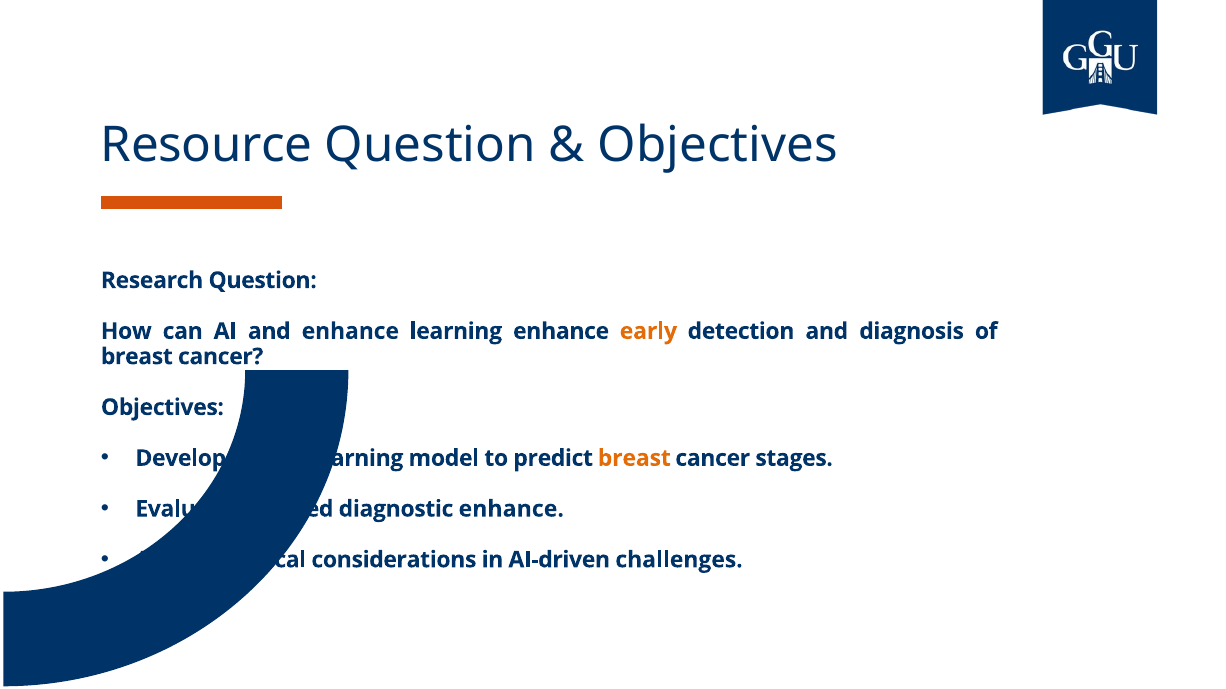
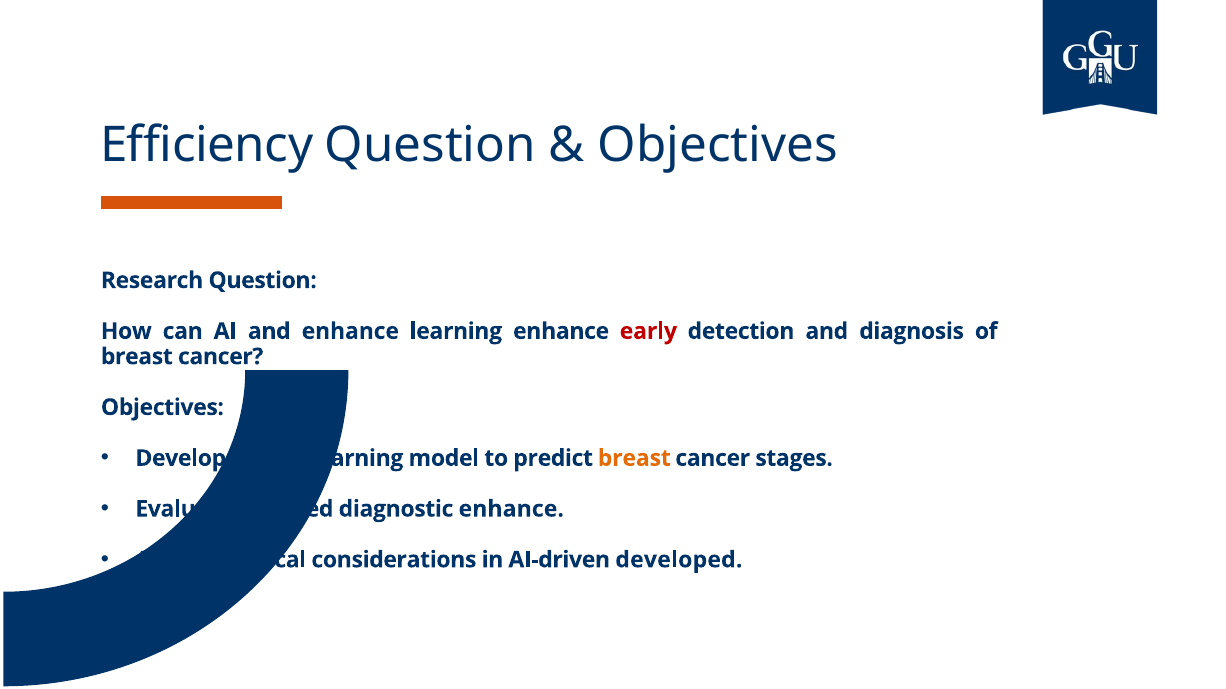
Resource: Resource -> Efficiency (207, 145)
early colour: orange -> red (648, 331)
challenges: challenges -> developed (679, 560)
